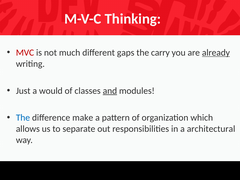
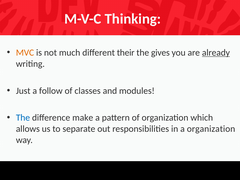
MVC colour: red -> orange (25, 53)
gaps: gaps -> their (126, 53)
carry: carry -> gives (160, 53)
would: would -> follow (51, 91)
and underline: present -> none (110, 91)
a architectural: architectural -> organization (211, 129)
